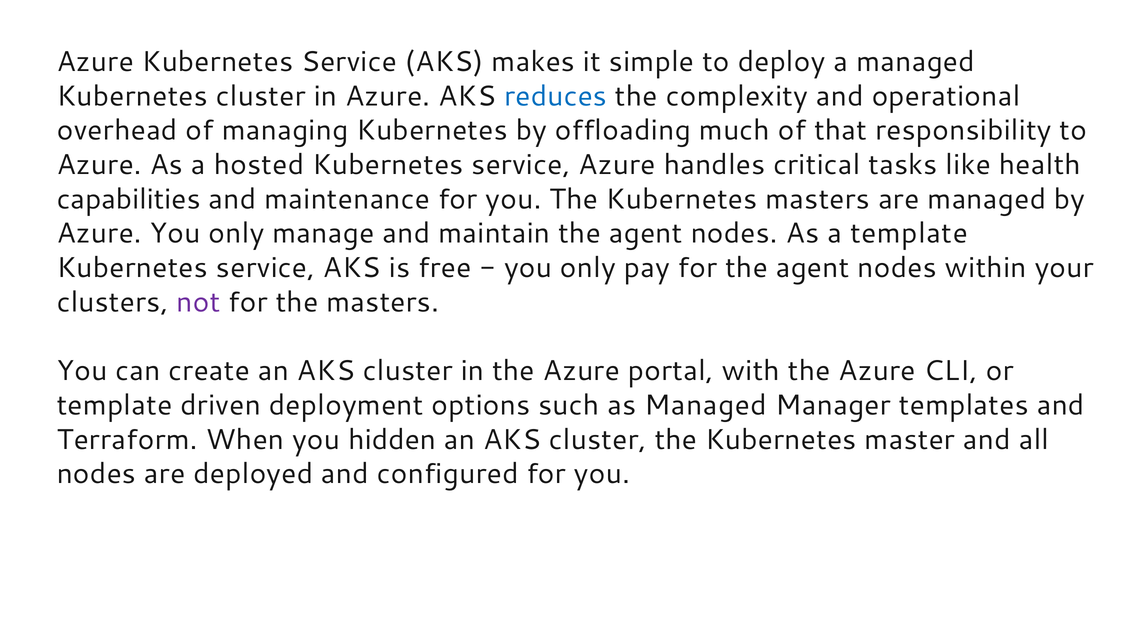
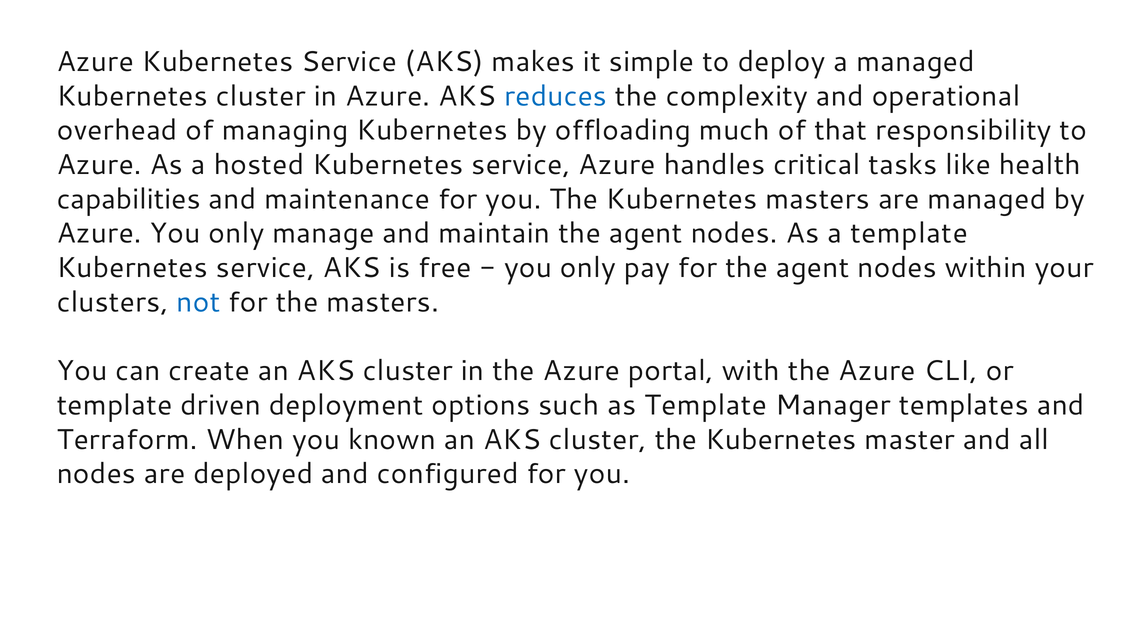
not colour: purple -> blue (198, 302)
as Managed: Managed -> Template (706, 405)
hidden: hidden -> known (392, 439)
